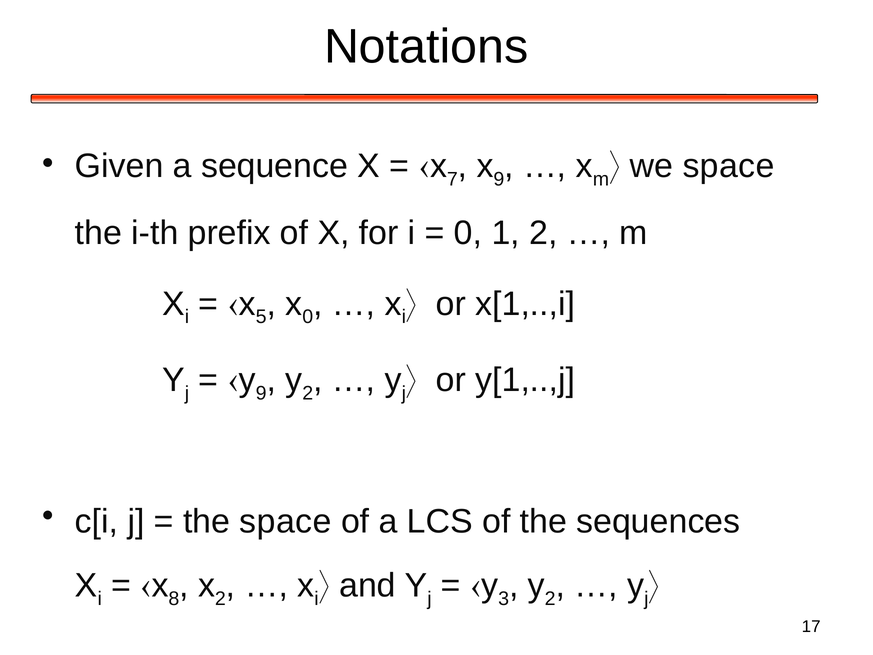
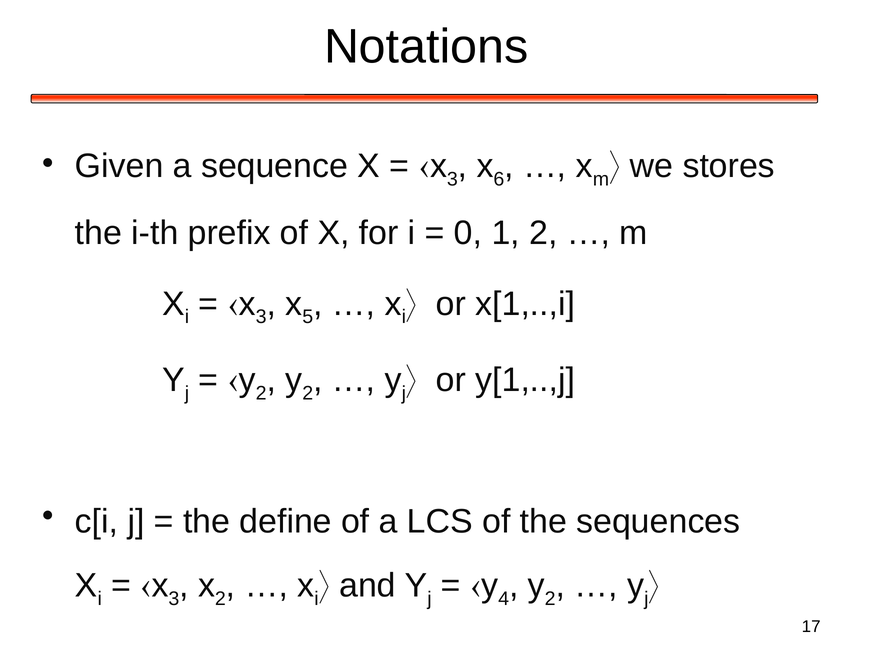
7: 7 -> 3 (452, 179)
x 9: 9 -> 6 (499, 179)
we space: space -> stores (729, 166)
5: 5 -> 3 (261, 317)
x 0: 0 -> 5 (308, 317)
9: 9 -> 2 (261, 393)
the space: space -> define (286, 522)
8: 8 -> 3 (174, 599)
3: 3 -> 4 (504, 599)
